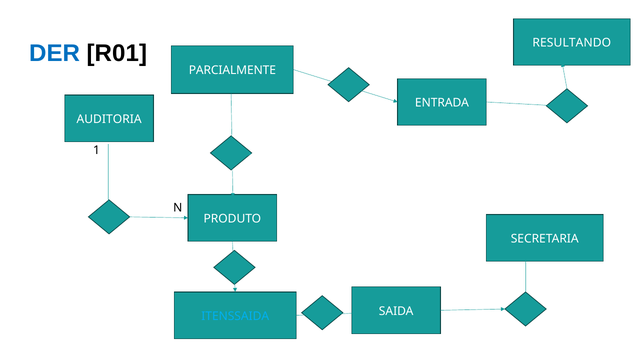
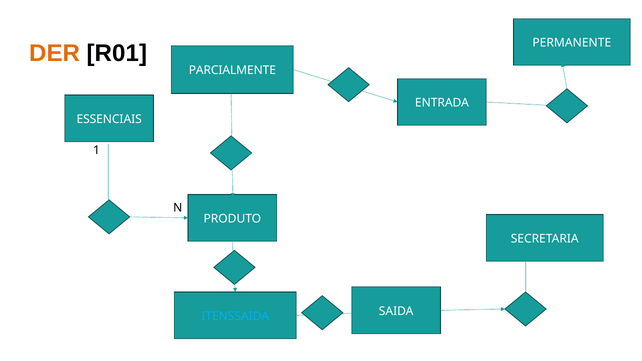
RESULTANDO: RESULTANDO -> PERMANENTE (572, 43)
DER colour: blue -> orange (55, 54)
AUDITORIA: AUDITORIA -> ESSENCIAIS (109, 119)
